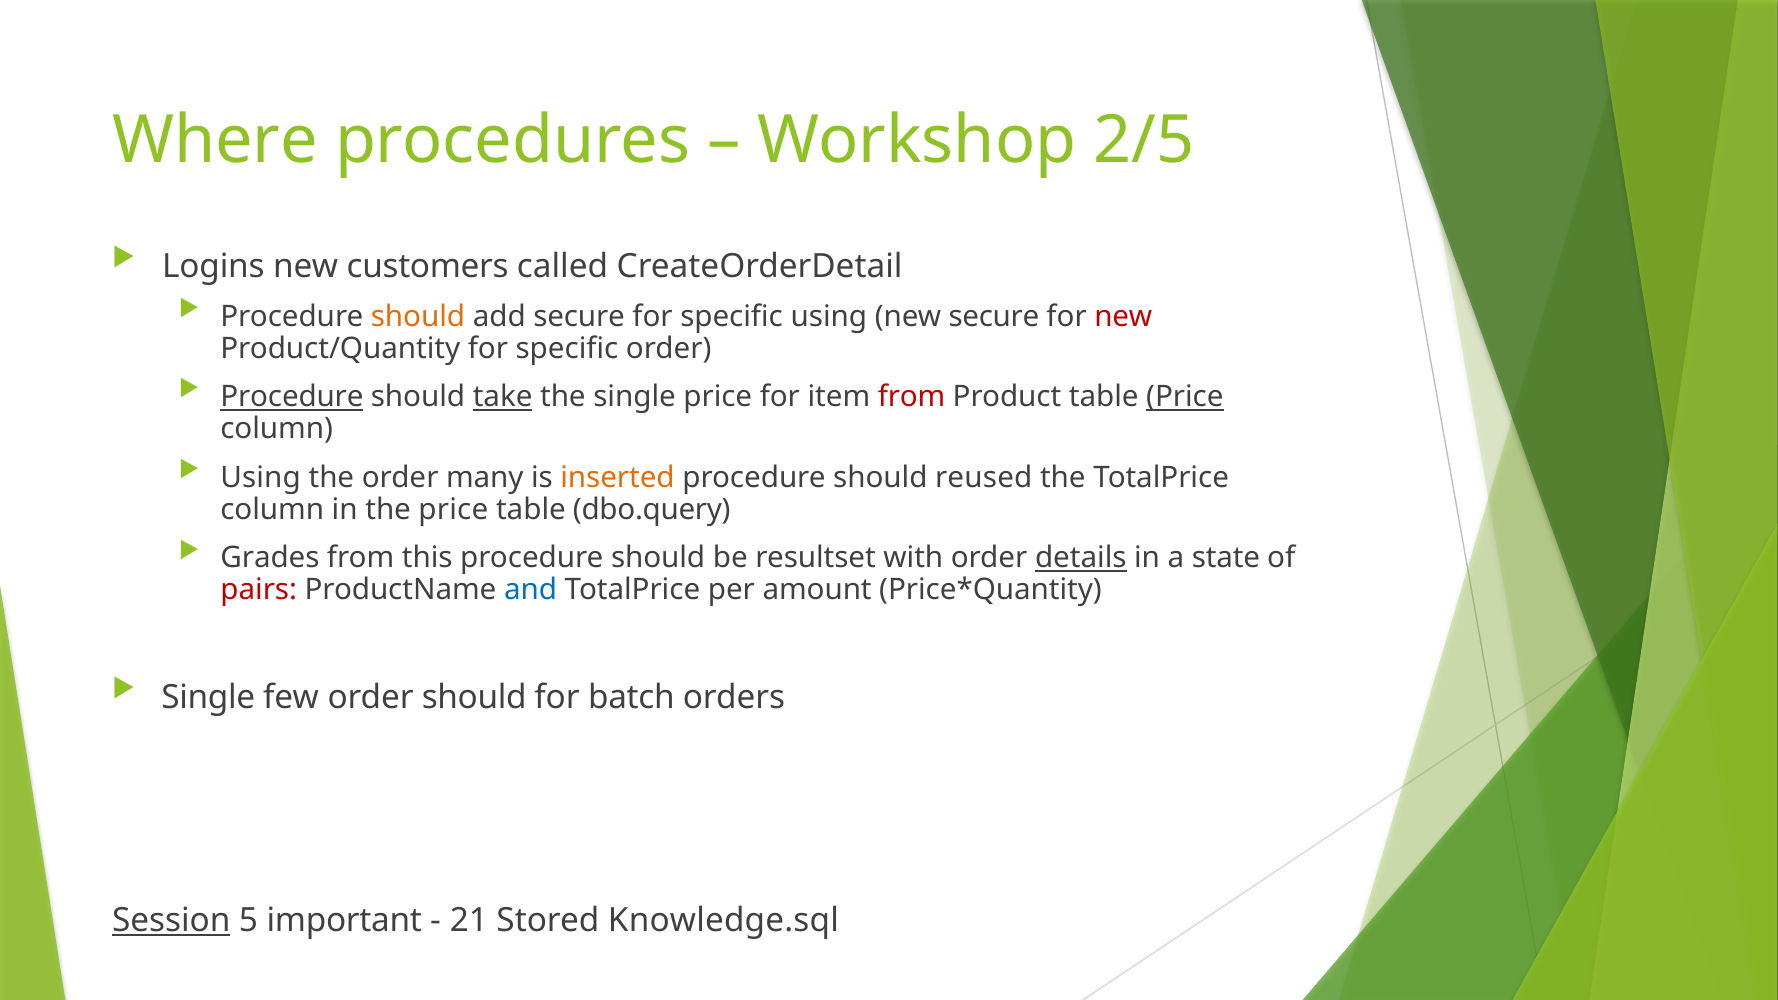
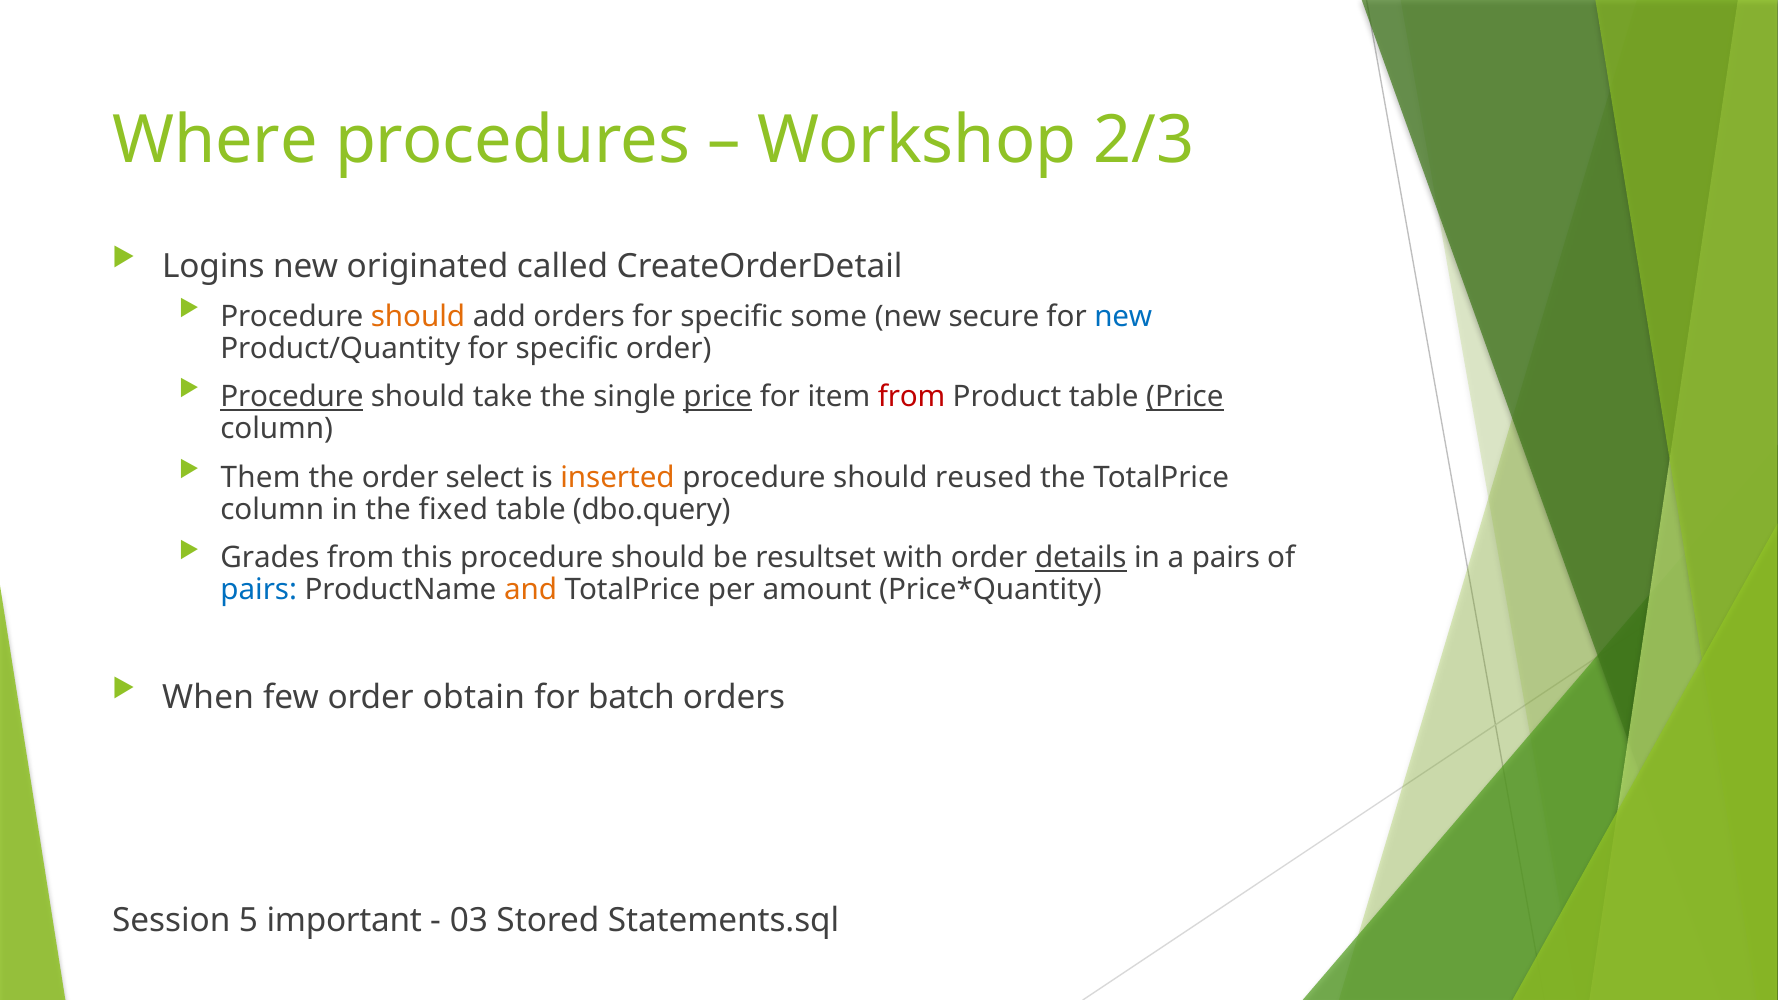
2/5: 2/5 -> 2/3 (1144, 140)
customers: customers -> originated (428, 266)
add secure: secure -> orders (579, 317)
specific using: using -> some (829, 317)
new colour: red -> blue (1123, 317)
take underline: present -> none (503, 397)
price underline: none -> present (718, 397)
Using: Using -> Them (261, 478)
many: many -> select (485, 478)
the price: price -> fixed (453, 510)
a state: state -> pairs (1226, 558)
pairs colour: red -> blue (259, 590)
and colour: blue -> orange (531, 590)
Single: Single -> When (208, 698)
order should: should -> obtain (474, 698)
Session underline: present -> none (171, 921)
21: 21 -> 03 (469, 921)
Knowledge.sql: Knowledge.sql -> Statements.sql (724, 921)
